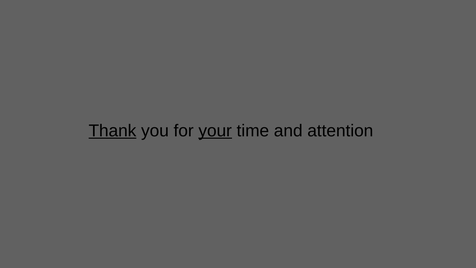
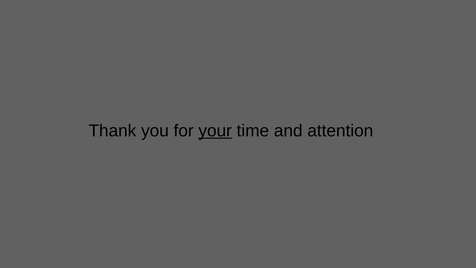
Thank underline: present -> none (112, 131)
